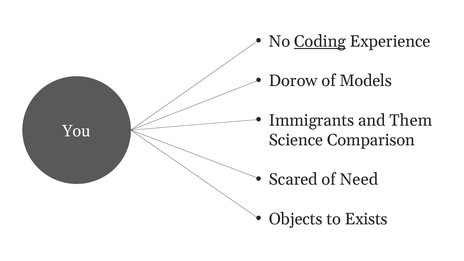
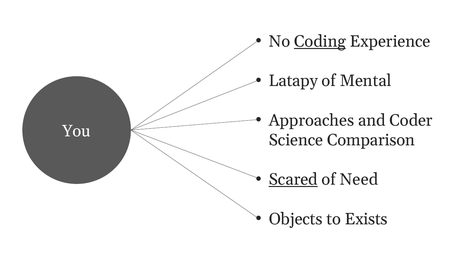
Dorow: Dorow -> Latapy (293, 81)
Models: Models -> Mental (366, 81)
Immigrants: Immigrants -> Approaches (311, 120)
Them: Them -> Coder (411, 120)
Scared underline: none -> present (293, 179)
